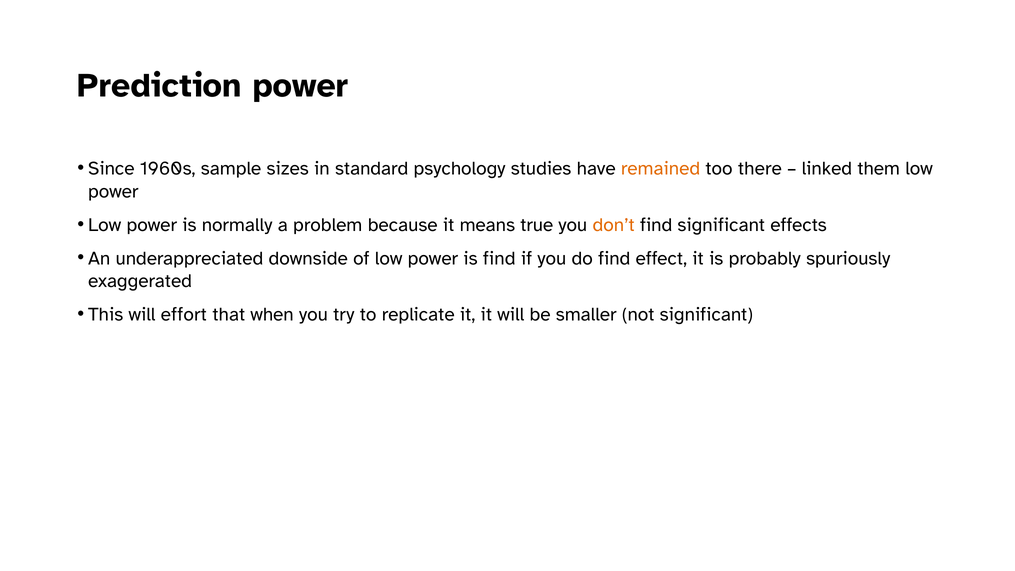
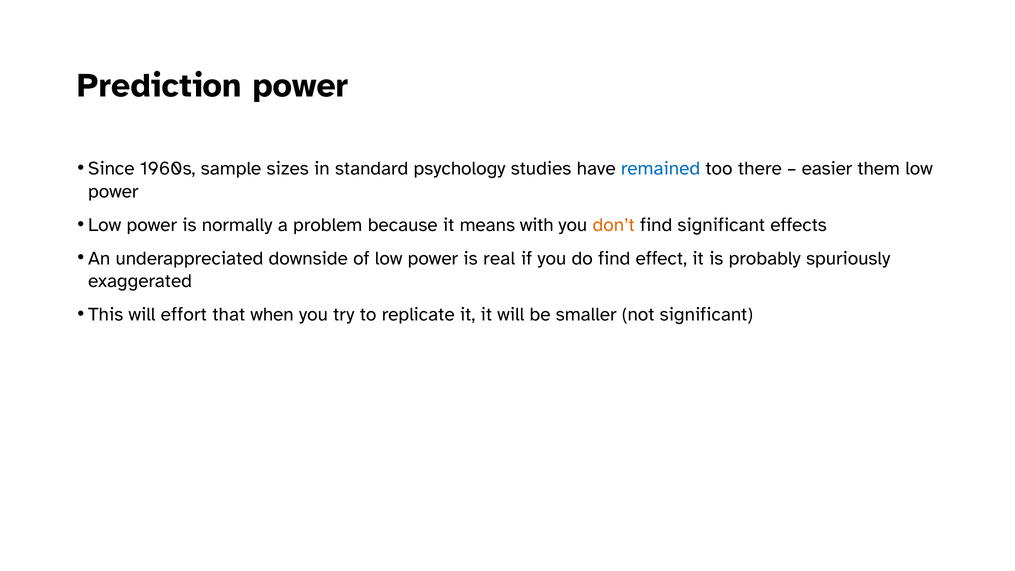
remained colour: orange -> blue (661, 169)
linked: linked -> easier (827, 169)
true: true -> with (537, 225)
is find: find -> real (499, 258)
